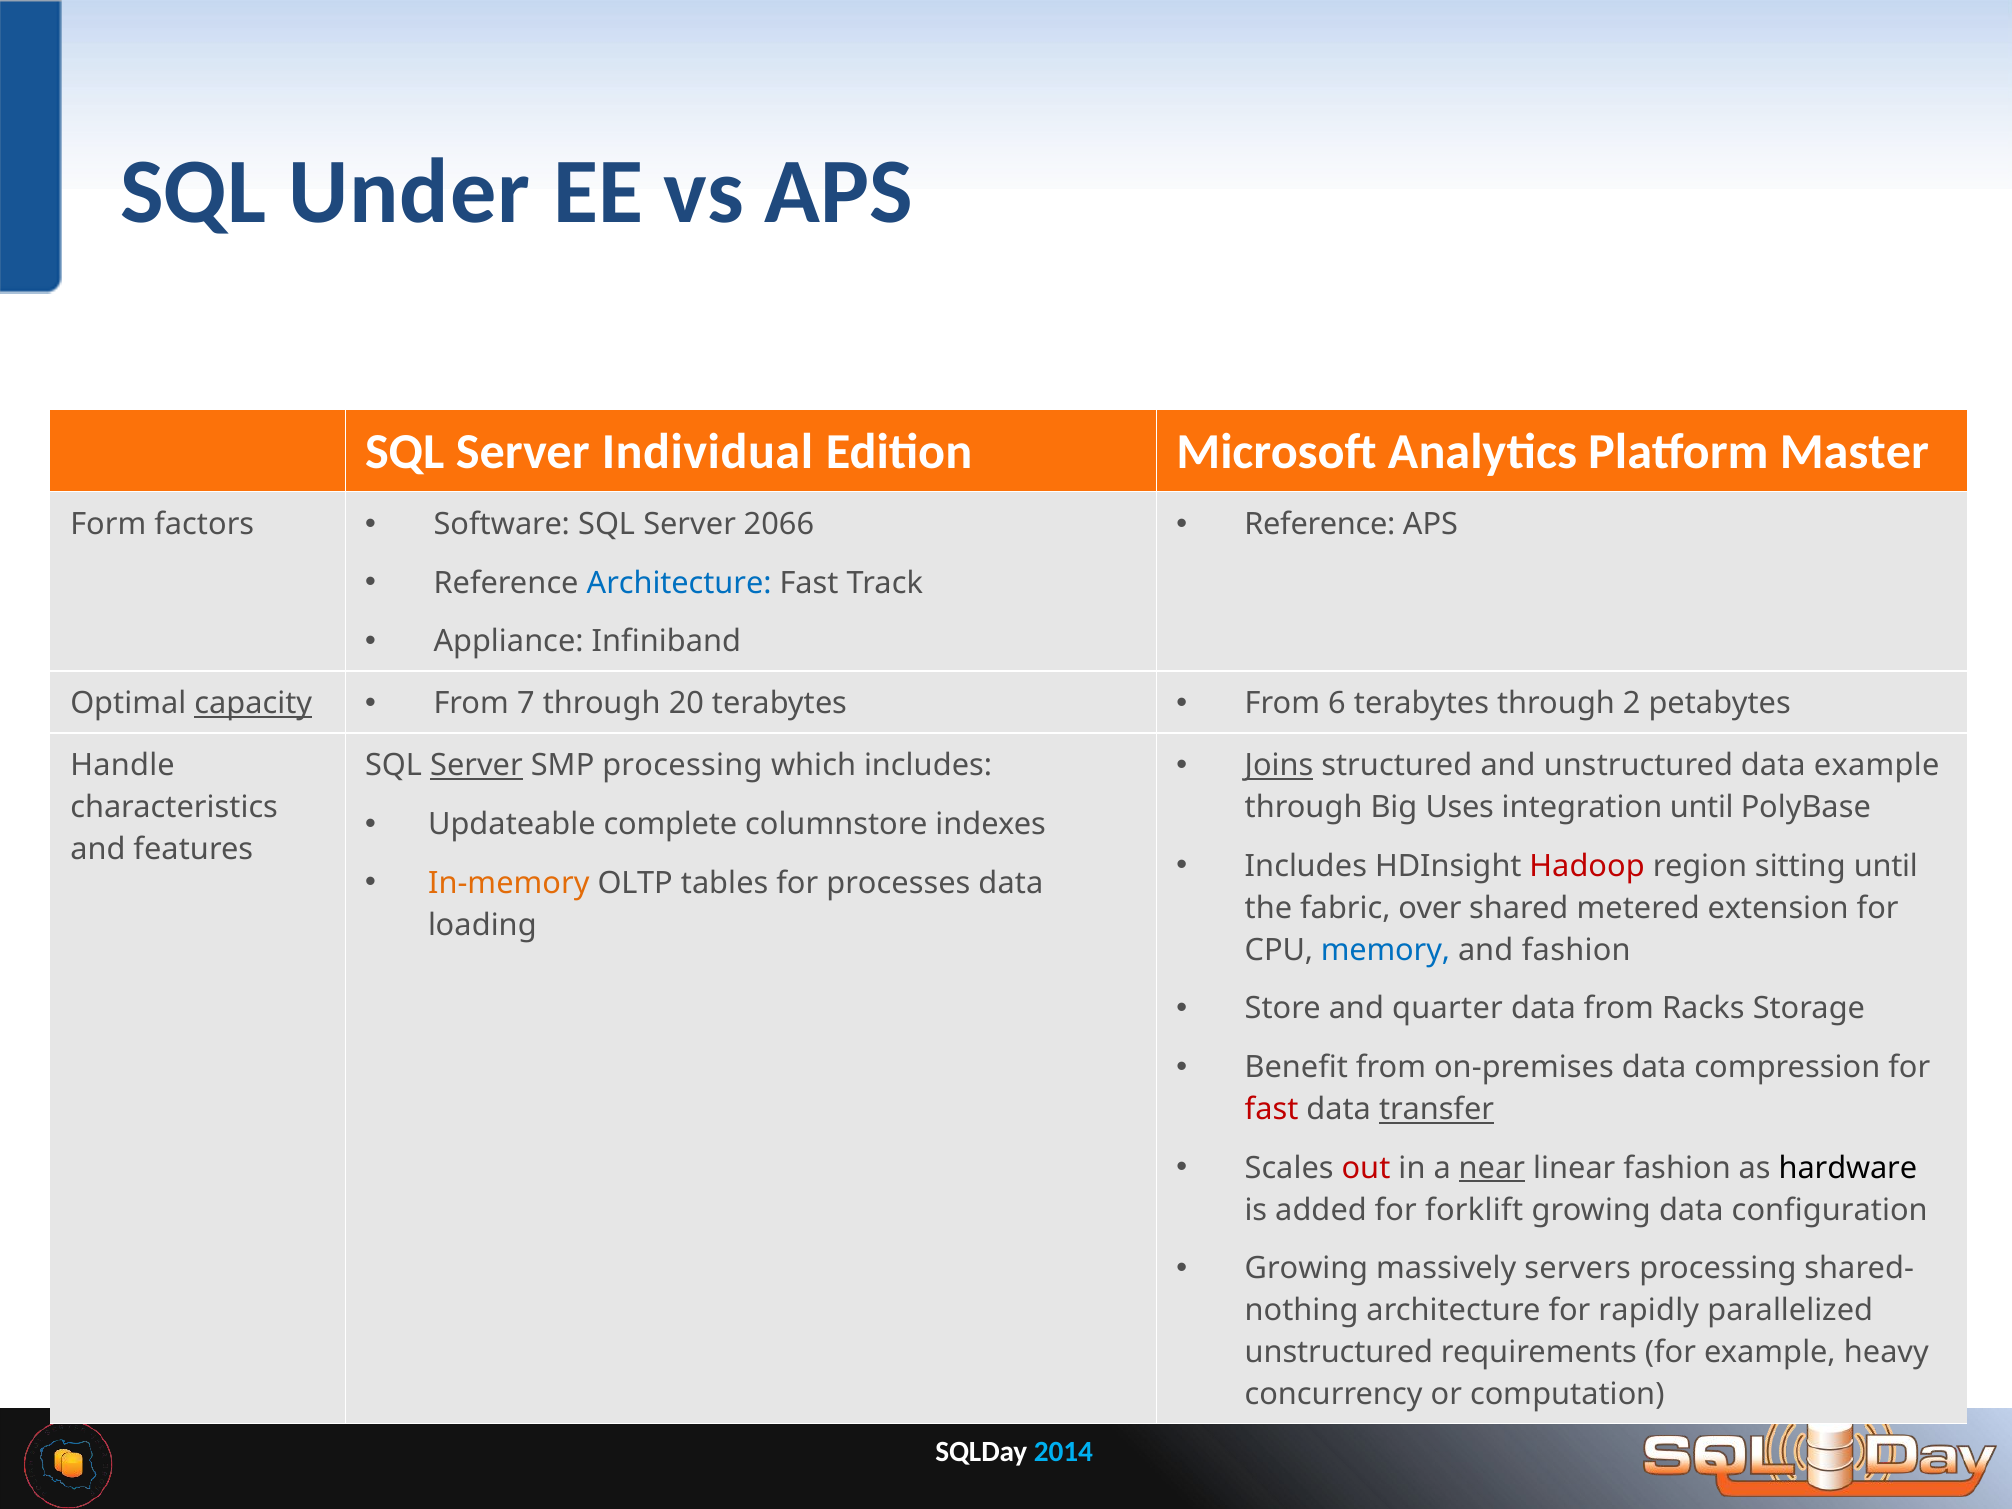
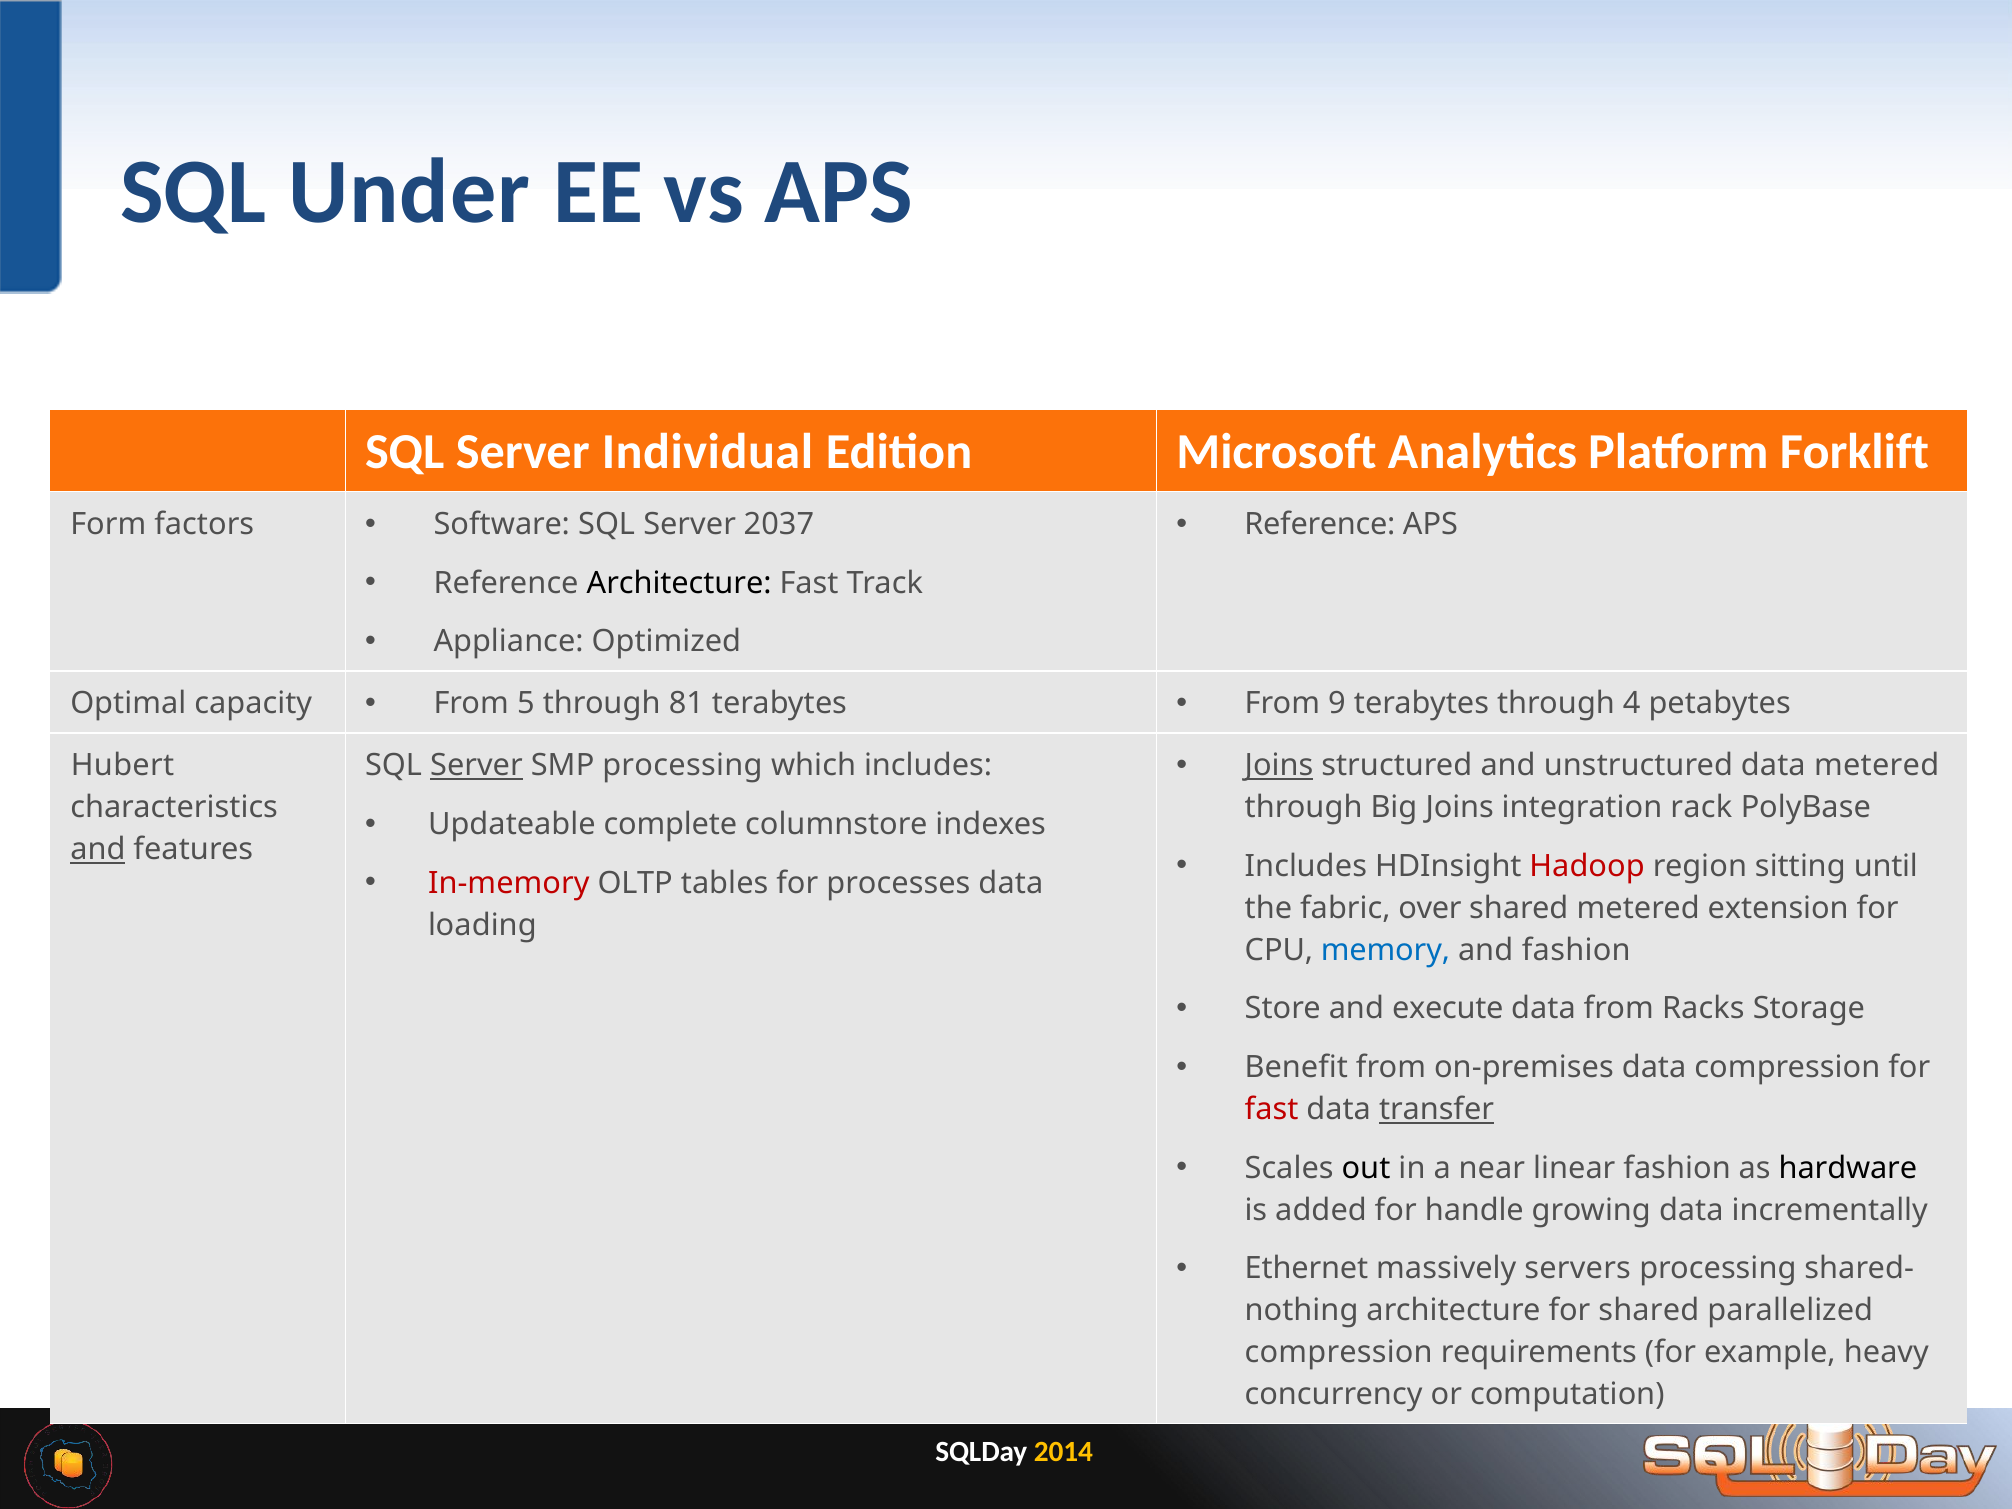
Master: Master -> Forklift (1854, 452)
2066: 2066 -> 2037 (779, 524)
Architecture colour: blue -> black (679, 583)
Infiniband: Infiniband -> Optimized (666, 642)
capacity underline: present -> none (253, 704)
7: 7 -> 5 (526, 704)
20: 20 -> 81 (686, 704)
6: 6 -> 9 (1337, 704)
2: 2 -> 4 (1632, 704)
data example: example -> metered (1877, 766)
Handle: Handle -> Hubert (123, 766)
Big Uses: Uses -> Joins (1460, 808)
integration until: until -> rack (1701, 808)
and underline: none -> present (98, 849)
In-memory colour: orange -> red (509, 883)
quarter: quarter -> execute (1448, 1009)
out colour: red -> black (1366, 1168)
near underline: present -> none (1492, 1168)
forklift: forklift -> handle (1474, 1210)
configuration: configuration -> incrementally (1830, 1210)
Growing: Growing -> Ethernet (1306, 1269)
for rapidly: rapidly -> shared (1649, 1311)
unstructured: unstructured -> compression (1339, 1352)
2014 colour: light blue -> yellow (1063, 1452)
